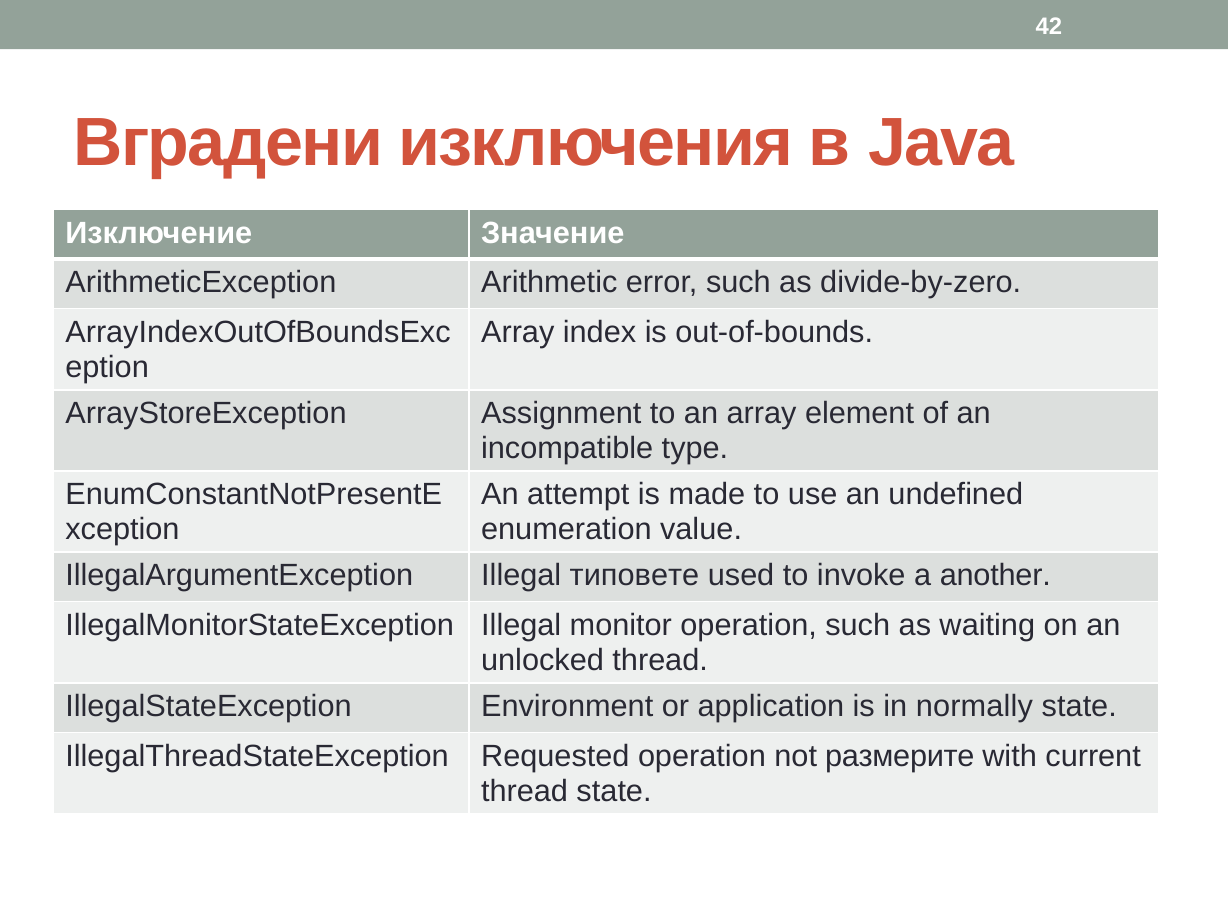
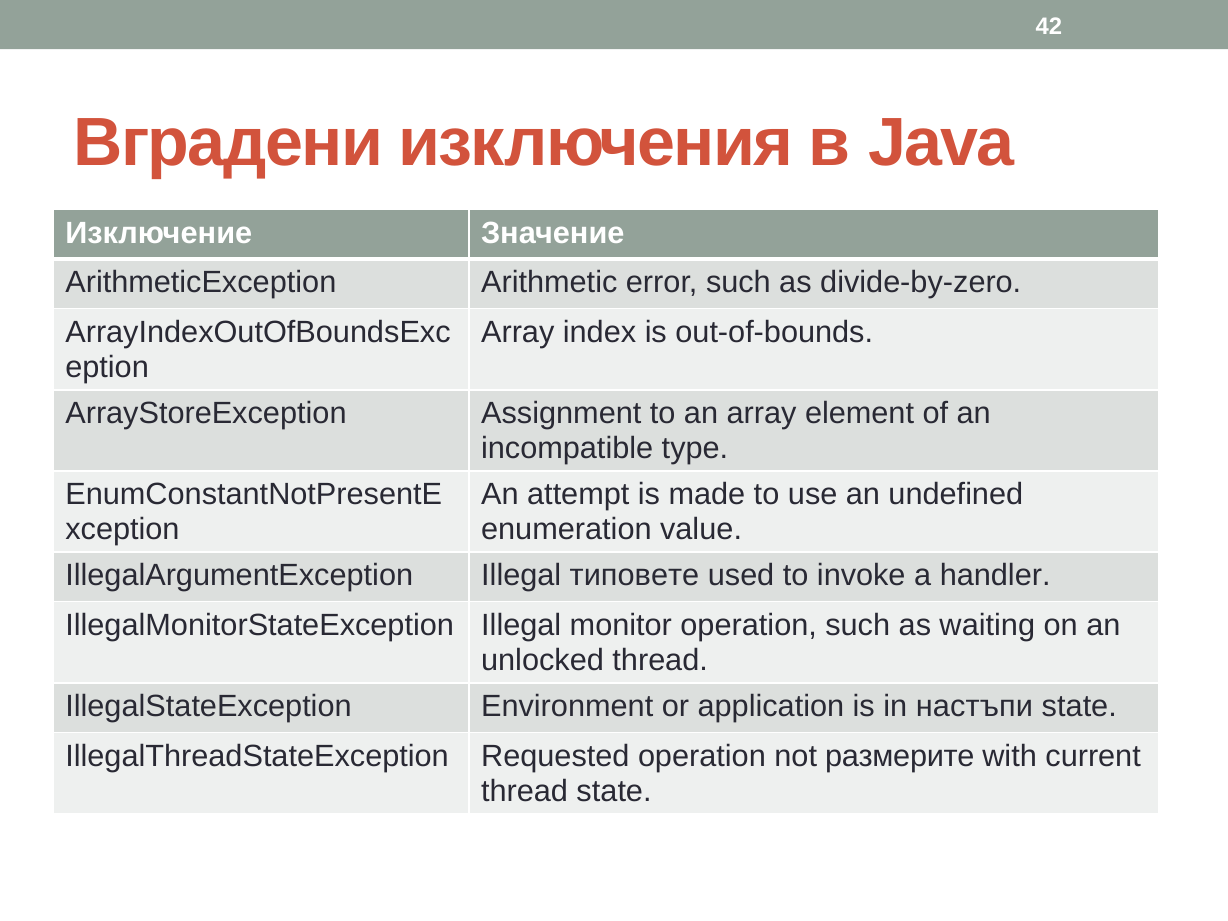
another: another -> handler (995, 576)
normally: normally -> настъпи (974, 707)
